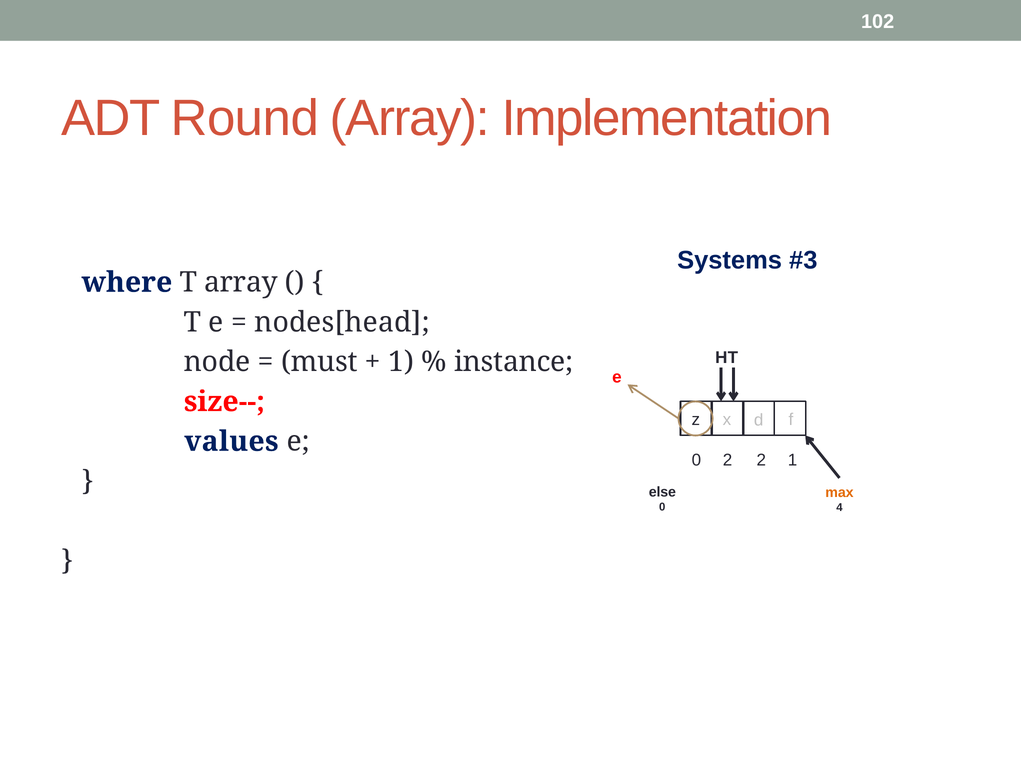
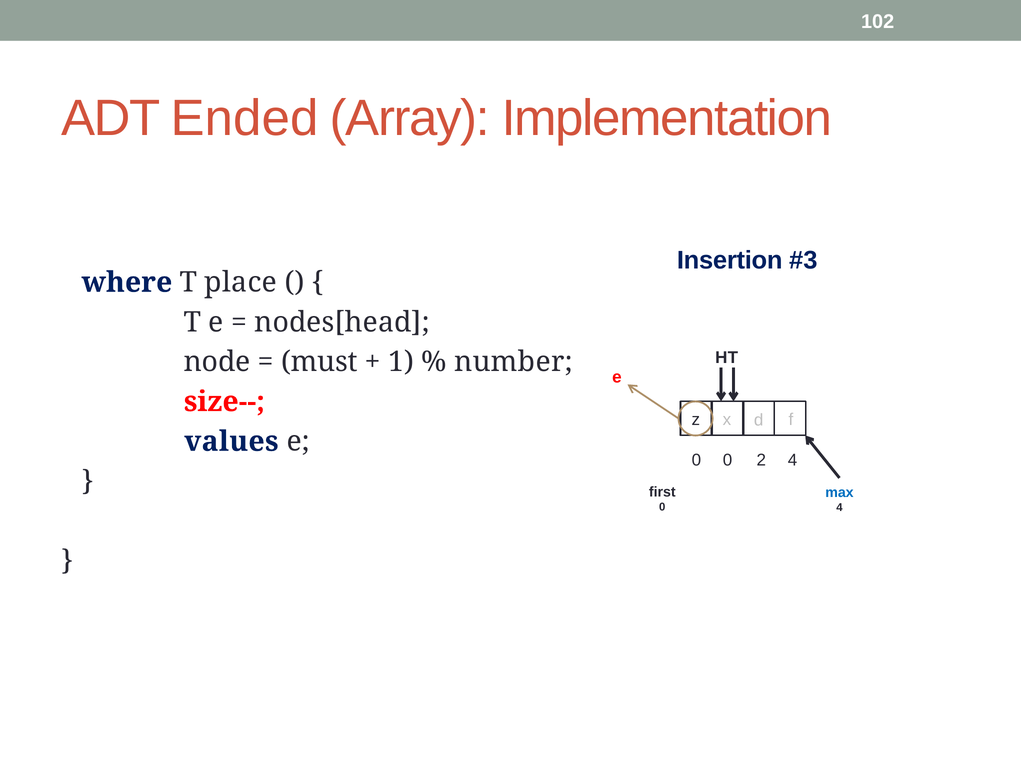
Round: Round -> Ended (245, 118)
Systems: Systems -> Insertion (730, 260)
T array: array -> place (241, 282)
instance: instance -> number (513, 362)
0 2: 2 -> 0 (728, 460)
2 1: 1 -> 4 (793, 460)
else: else -> first (662, 492)
max colour: orange -> blue (839, 492)
